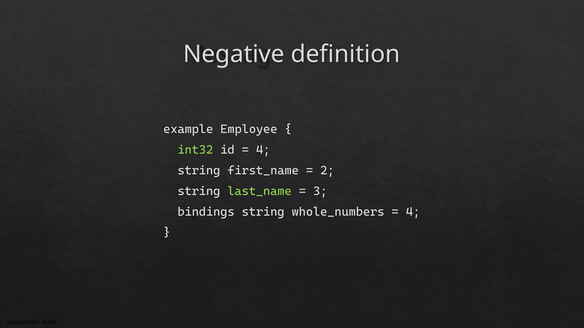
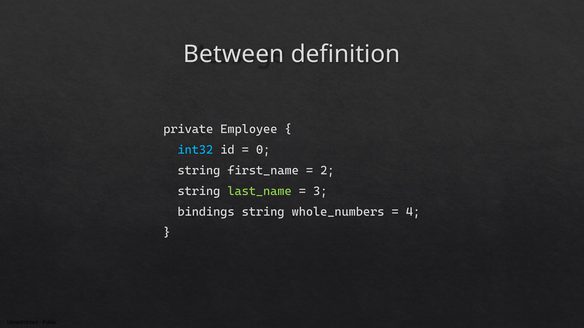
Negative: Negative -> Between (234, 54)
example: example -> private (188, 129)
int32 colour: light green -> light blue (195, 150)
4: 4 -> 0 (263, 150)
